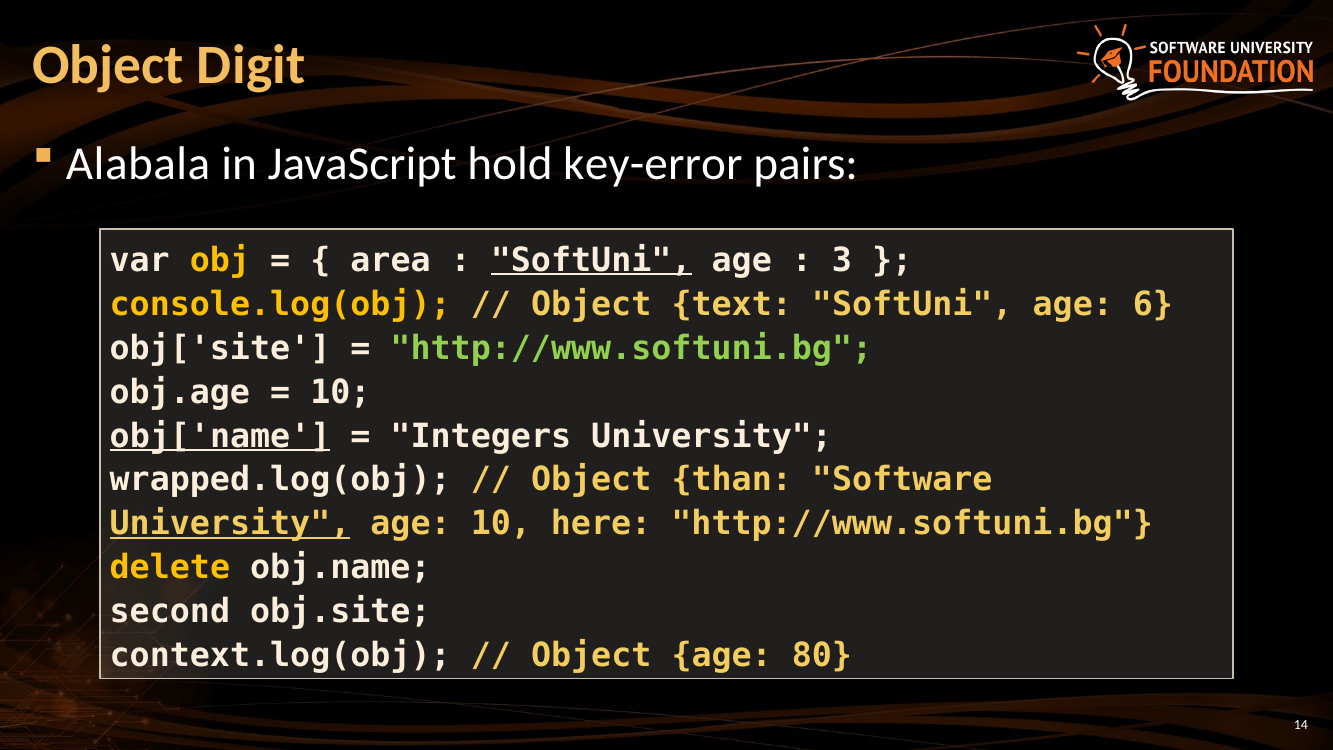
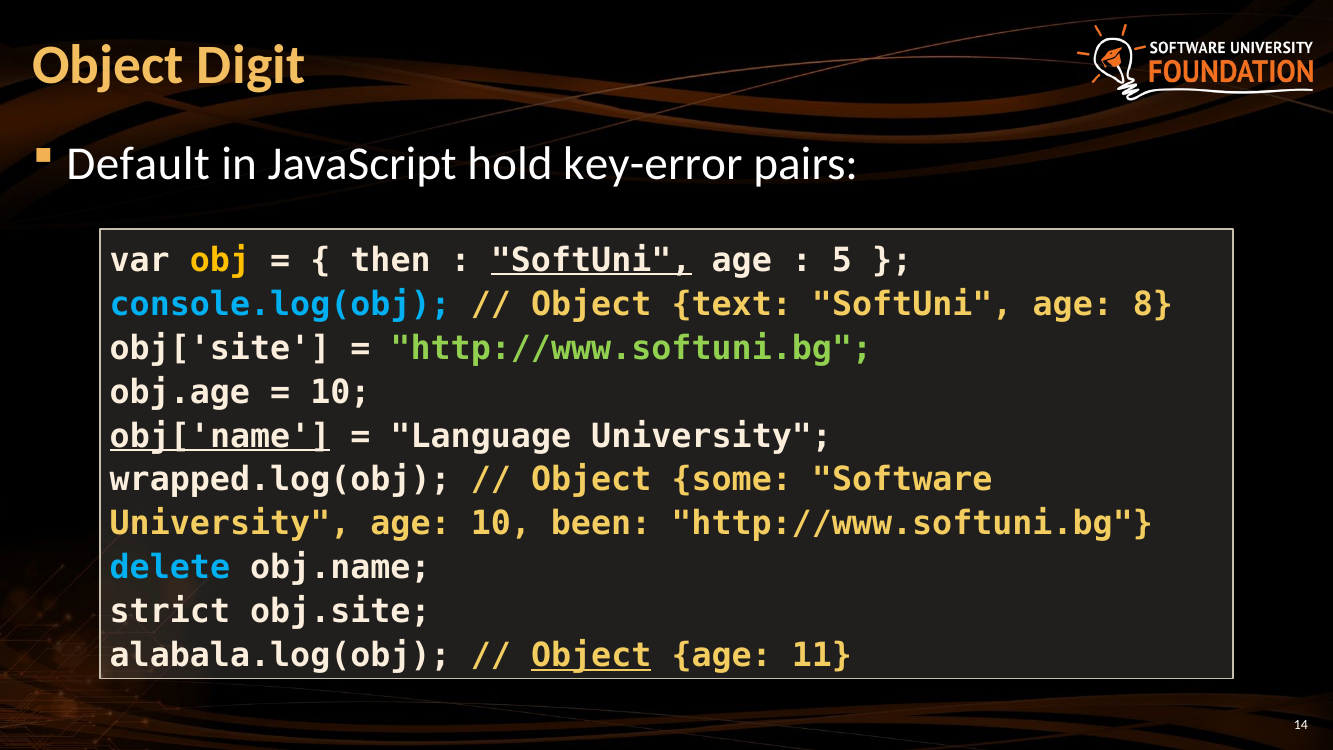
Alabala: Alabala -> Default (138, 164)
area: area -> then (391, 260)
3: 3 -> 5 (842, 260)
console.log(obj colour: yellow -> light blue (280, 304)
6: 6 -> 8 (1153, 304)
Integers: Integers -> Language (481, 436)
than: than -> some (732, 480)
University underline: present -> none (230, 524)
here: here -> been (601, 524)
delete colour: yellow -> light blue (170, 568)
second: second -> strict (170, 612)
context.log(obj: context.log(obj -> alabala.log(obj (280, 656)
Object underline: none -> present (591, 656)
80: 80 -> 11 (822, 656)
